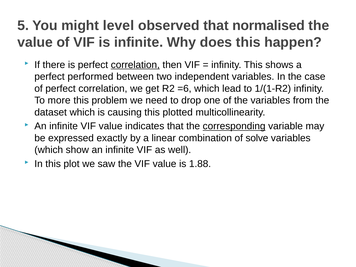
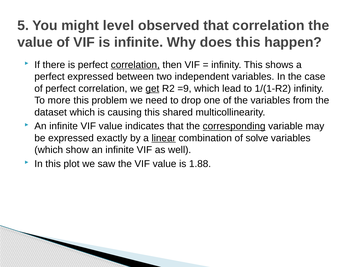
that normalised: normalised -> correlation (269, 26)
perfect performed: performed -> expressed (90, 77)
get underline: none -> present (152, 89)
=6: =6 -> =9 (184, 89)
plotted: plotted -> shared (178, 112)
linear underline: none -> present (164, 138)
